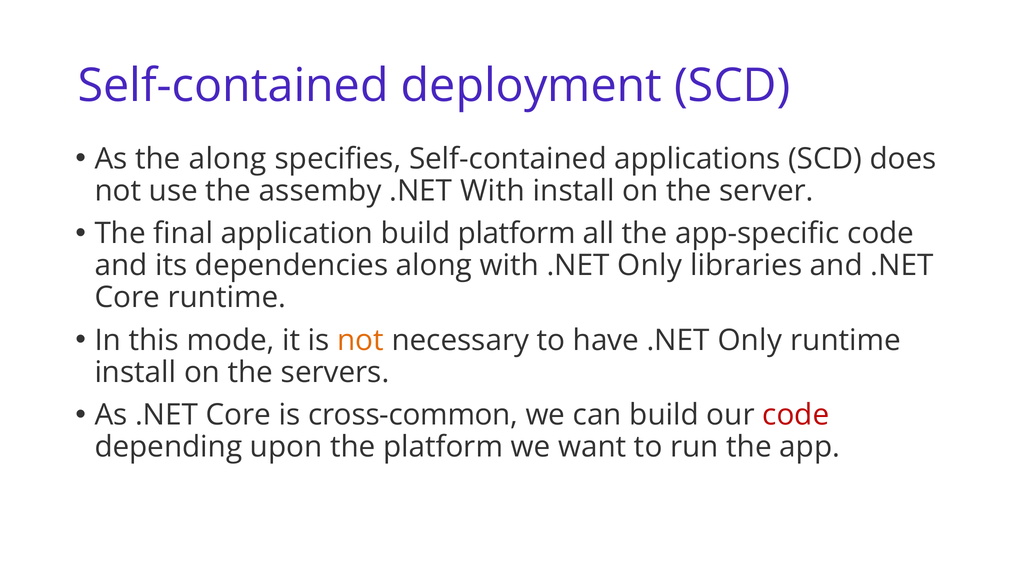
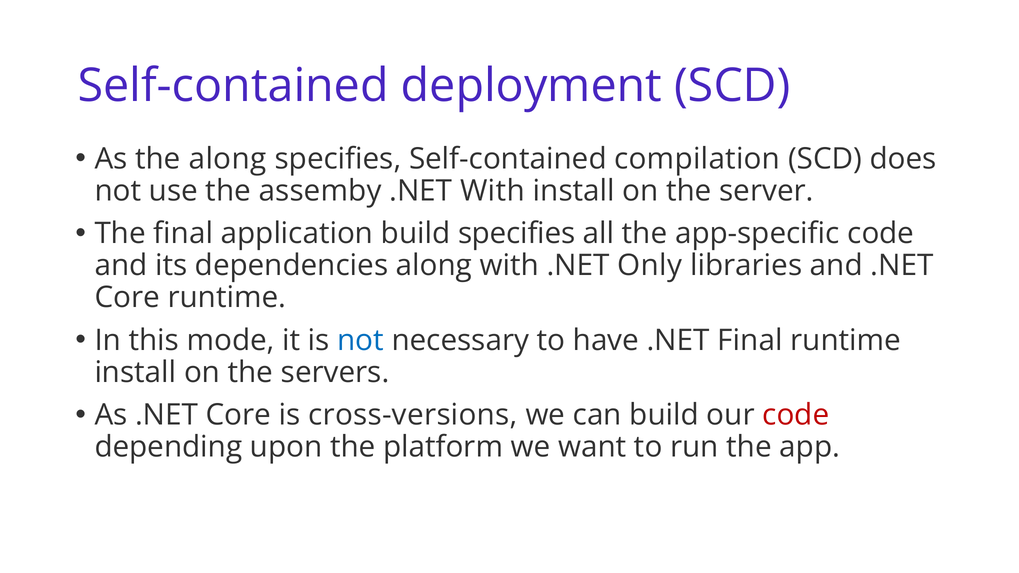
applications: applications -> compilation (697, 159)
build platform: platform -> specifies (517, 234)
not colour: orange -> blue (361, 340)
have .NET Only: Only -> Final (750, 340)
cross-common: cross-common -> cross-versions (413, 415)
